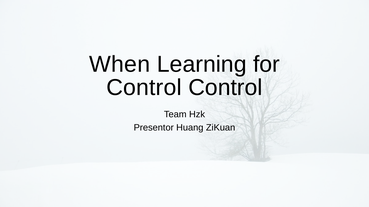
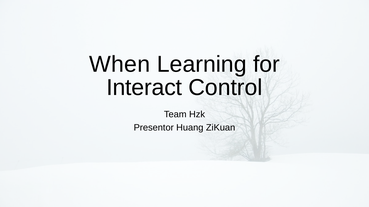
Control: Control -> Interact (144, 88)
